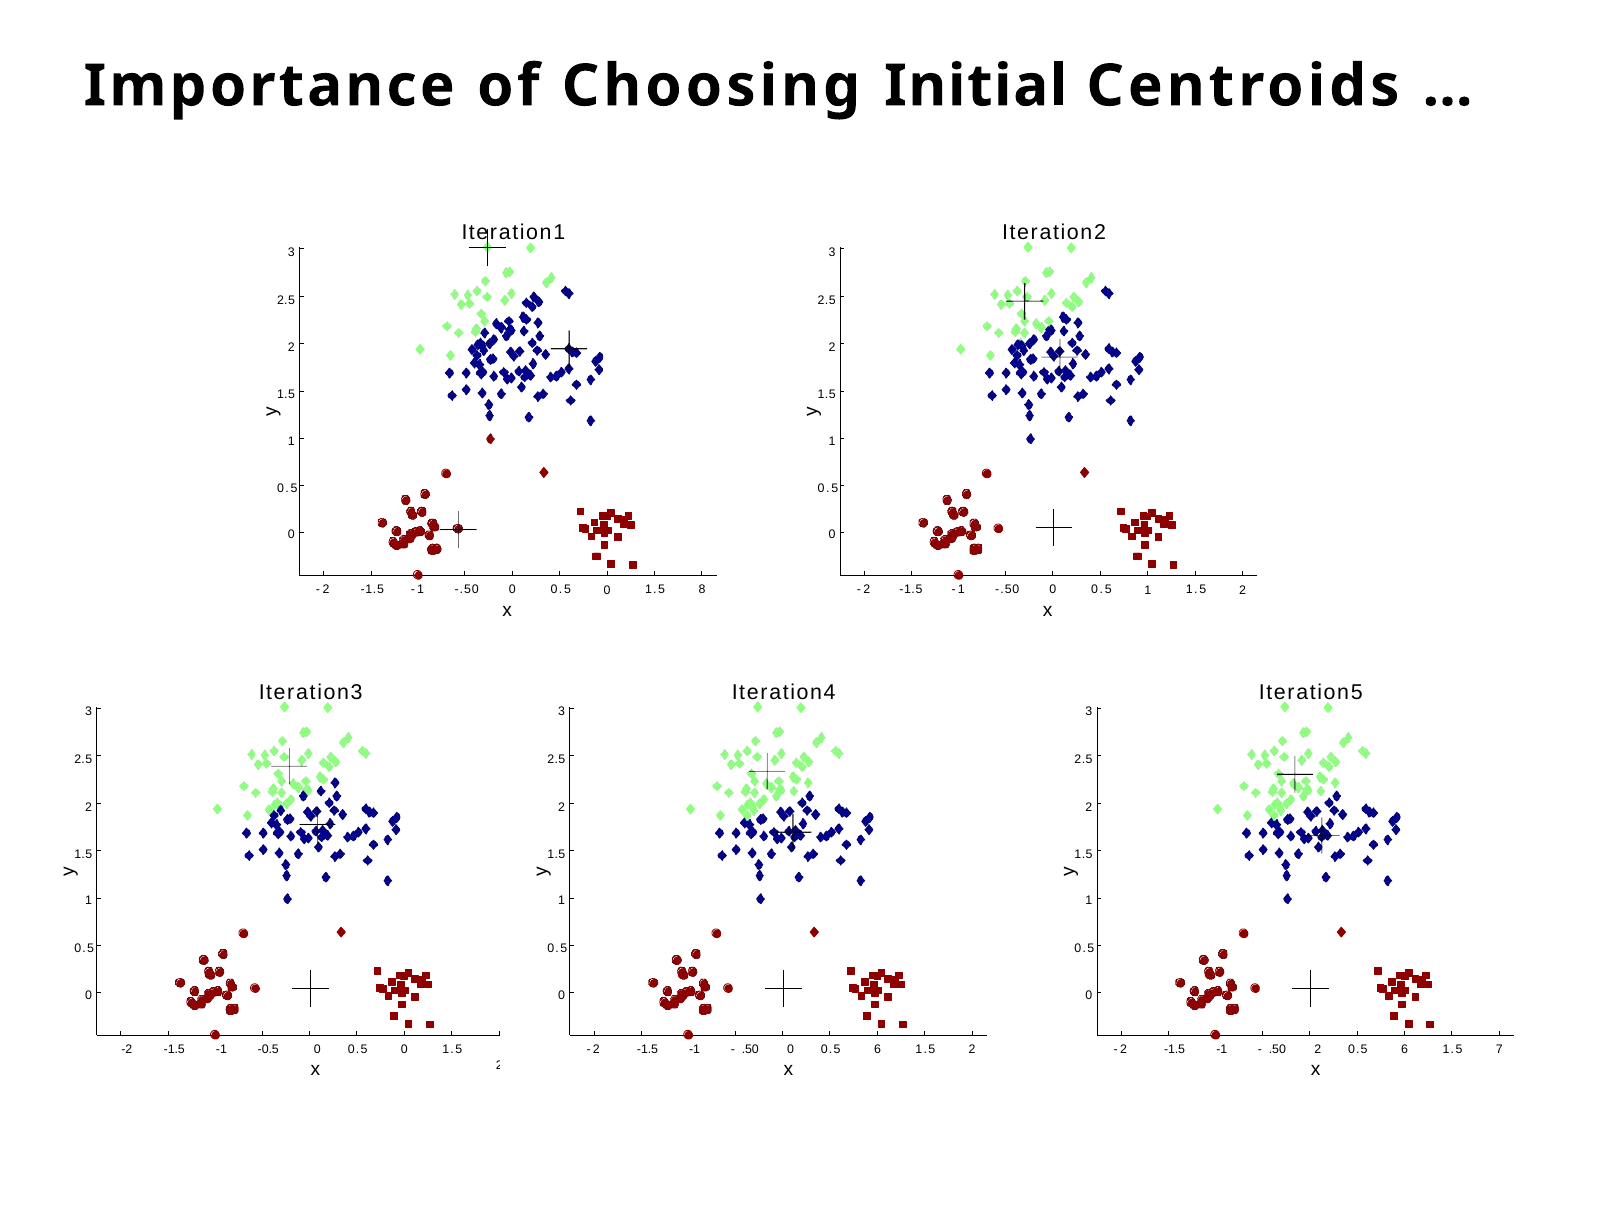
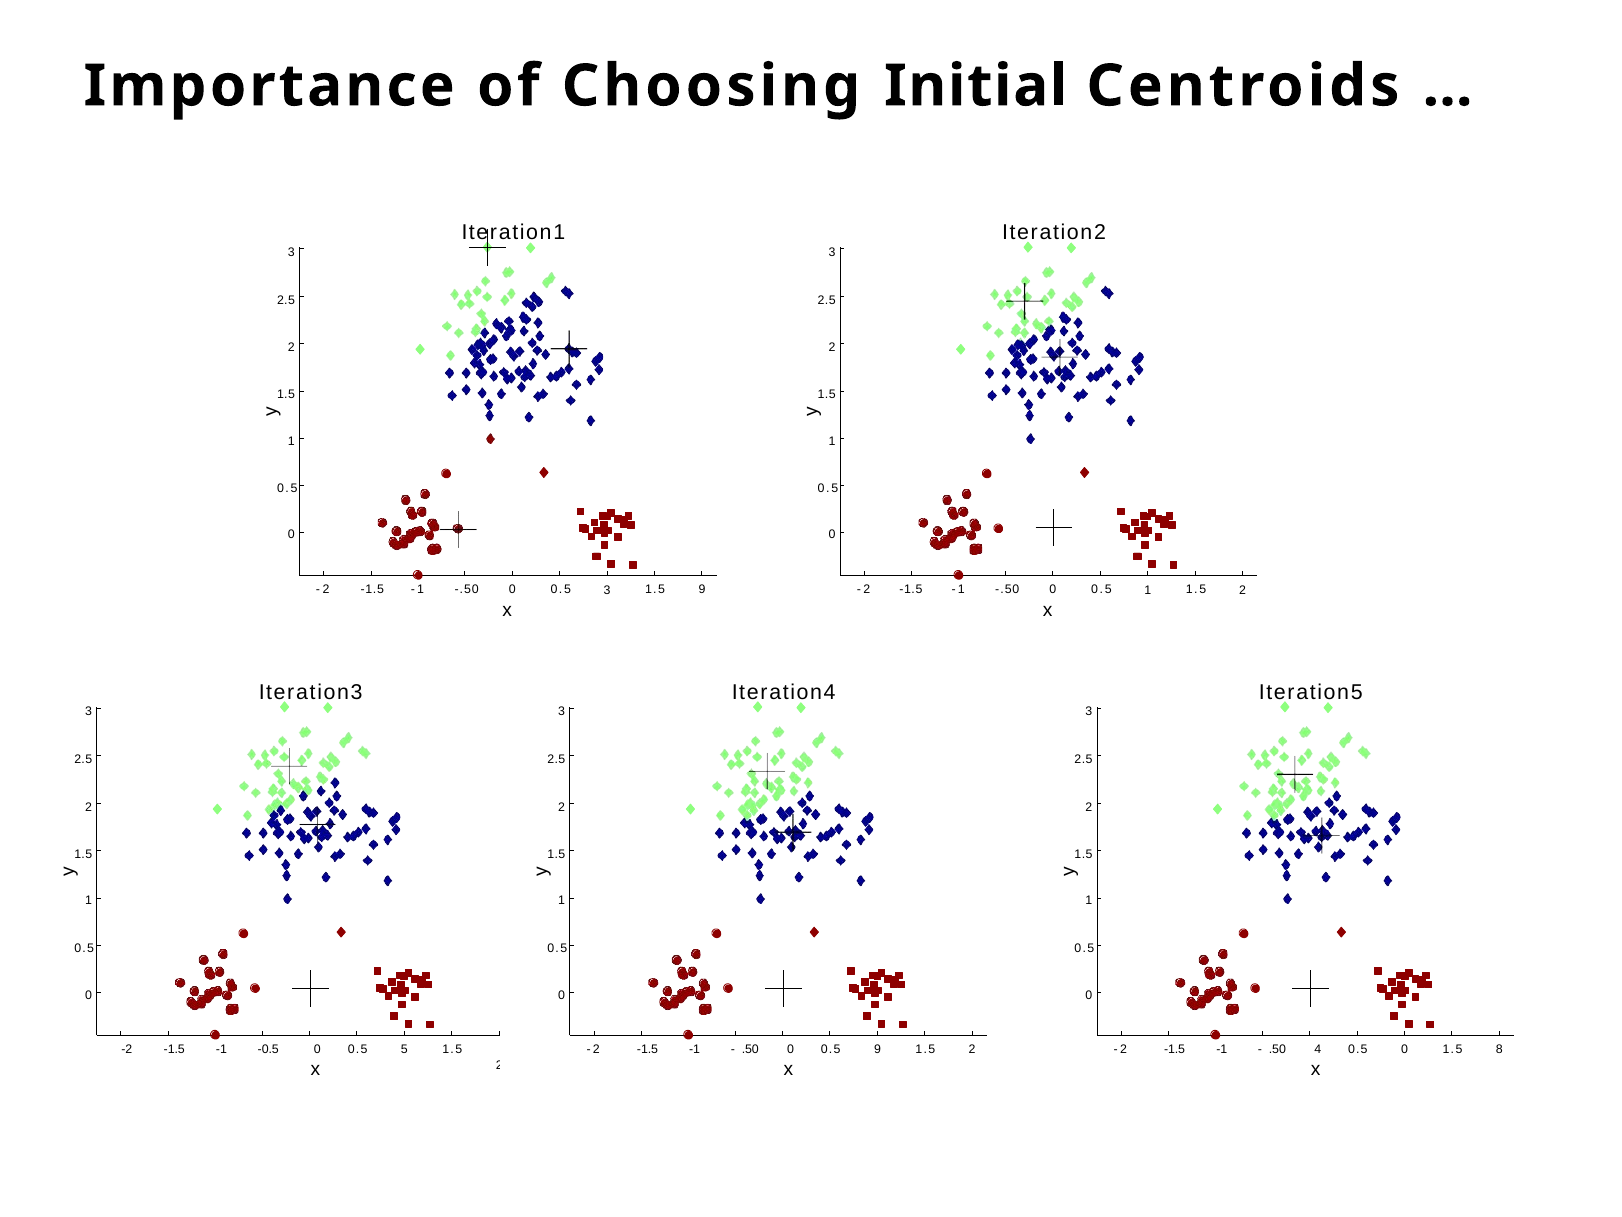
-.50 0.5 0: 0 -> 3 (607, 591)
1.5 8: 8 -> 9 (702, 590)
2: 2 -> 4 (1318, 1049)
0: 0 -> 5 (404, 1049)
6: 6 -> 9 (878, 1049)
6: 6 -> 0 (1405, 1049)
7: 7 -> 8 (1499, 1049)
